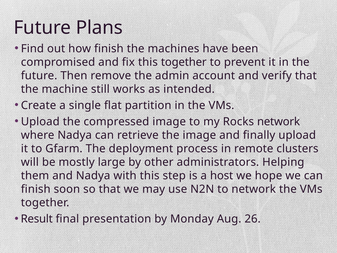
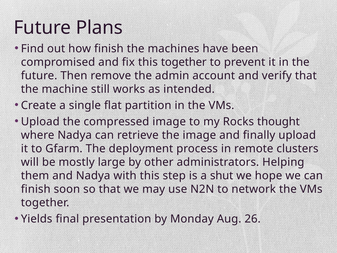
Rocks network: network -> thought (278, 122)
host: host -> shut (222, 175)
Result: Result -> Yields (37, 219)
